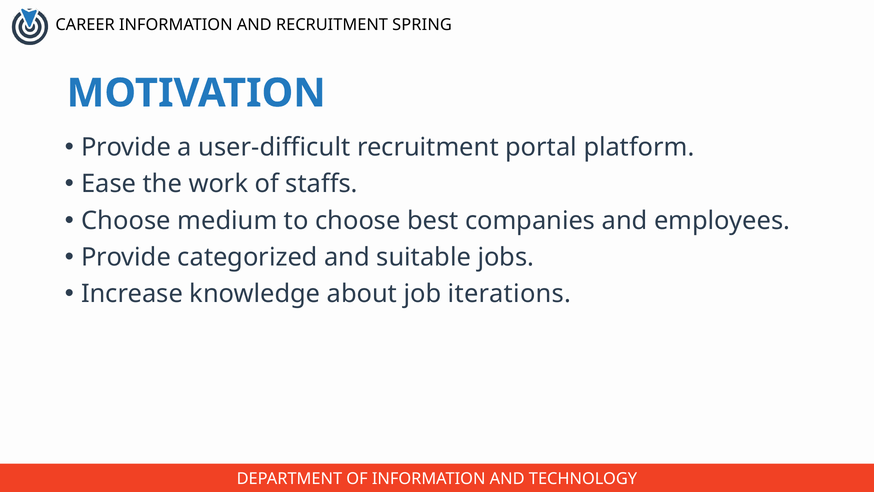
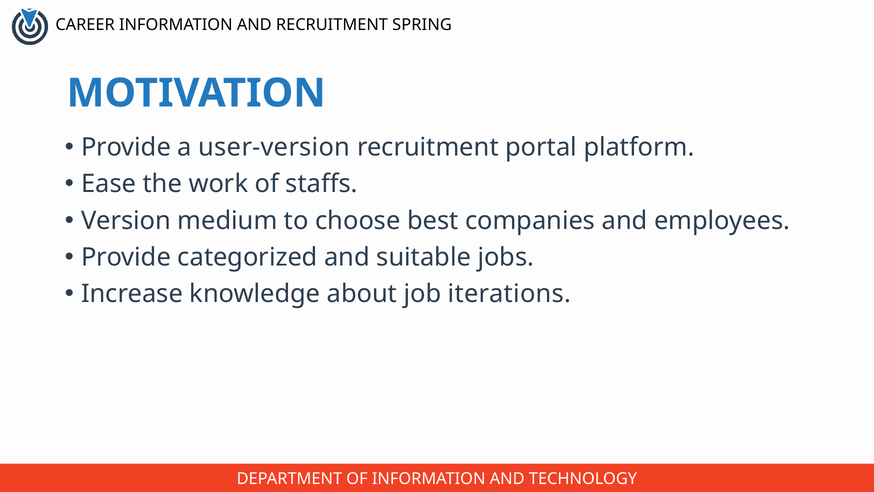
user-difficult: user-difficult -> user-version (274, 147)
Choose: Choose -> Version (126, 220)
